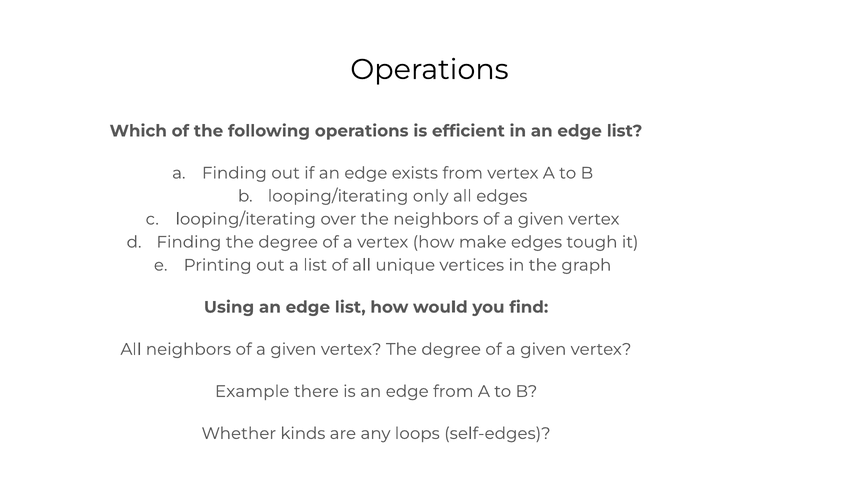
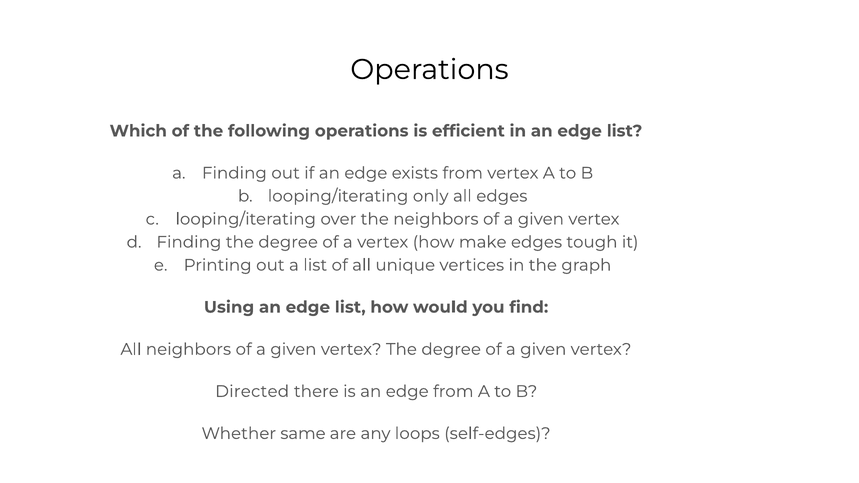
Example: Example -> Directed (252, 392)
kinds: kinds -> same (303, 434)
